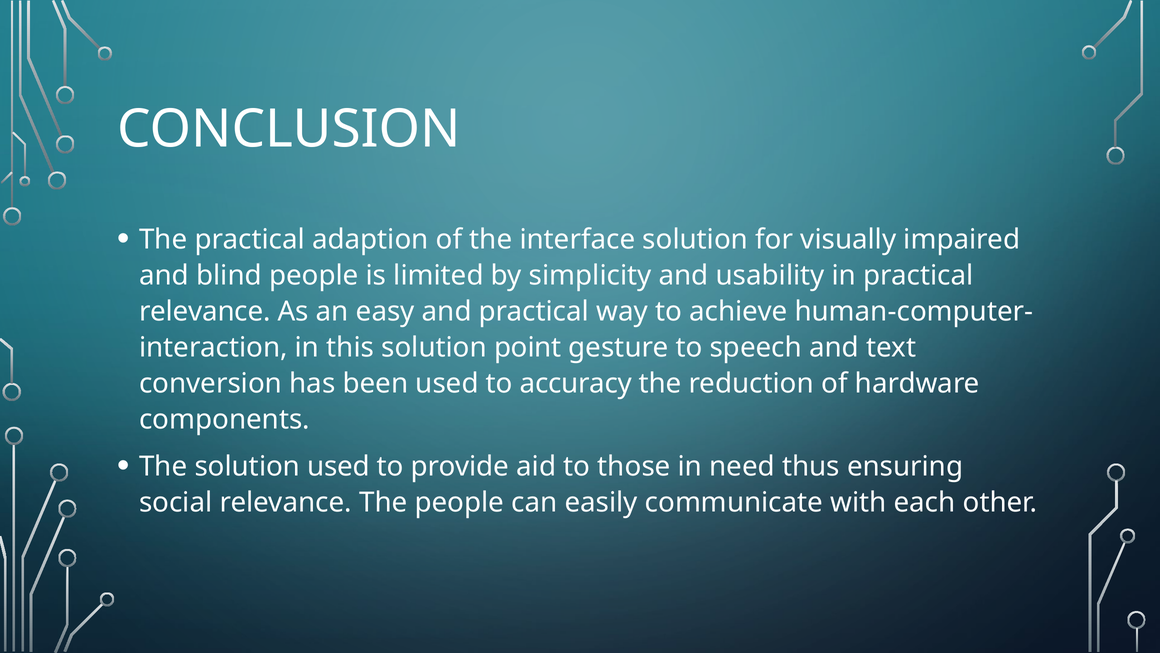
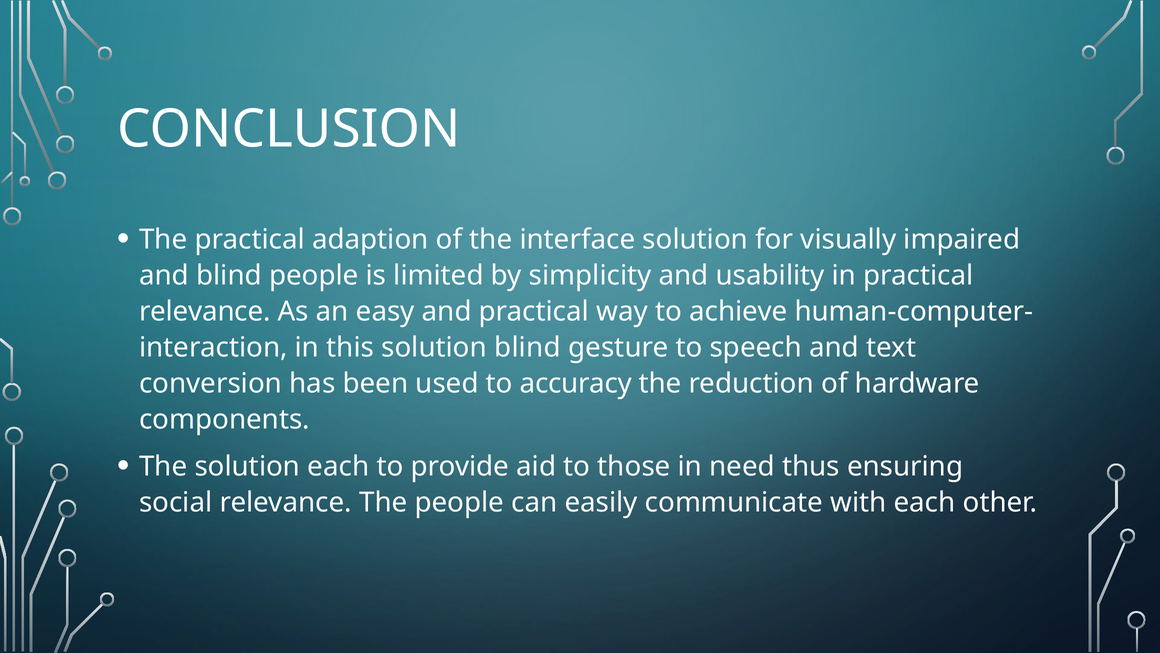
solution point: point -> blind (528, 348)
solution used: used -> each (338, 466)
